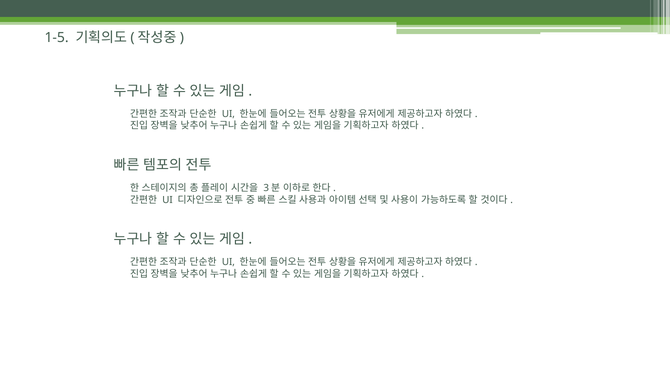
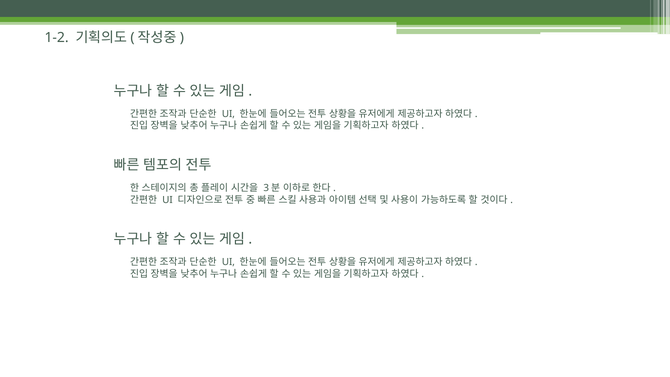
1-5: 1-5 -> 1-2 (57, 38)
